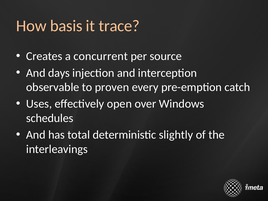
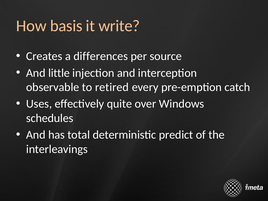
trace: trace -> write (119, 26)
concurrent: concurrent -> differences (101, 56)
days: days -> little (59, 73)
proven: proven -> retired (112, 87)
open: open -> quite (119, 104)
slightly: slightly -> predict (176, 135)
